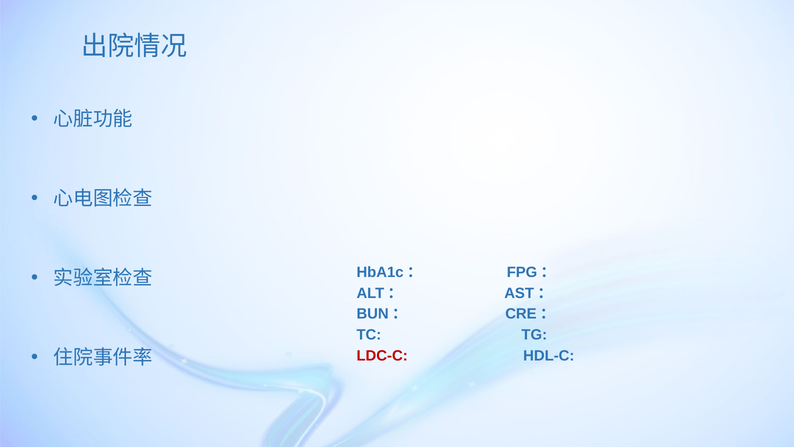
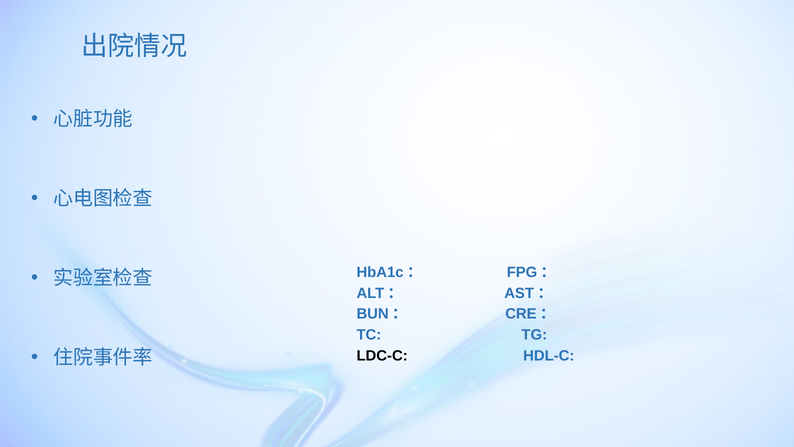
LDC-C colour: red -> black (382, 355)
